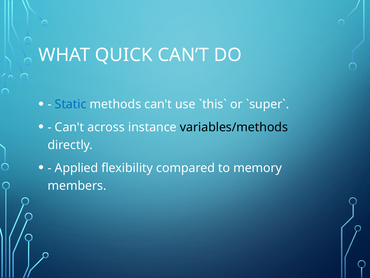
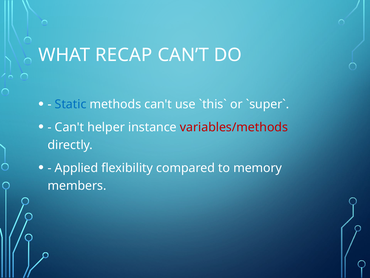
QUICK: QUICK -> RECAP (124, 55)
across: across -> helper (106, 127)
variables/methods colour: black -> red (234, 127)
